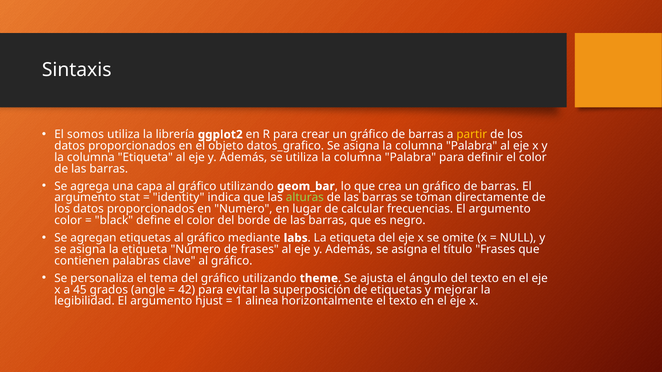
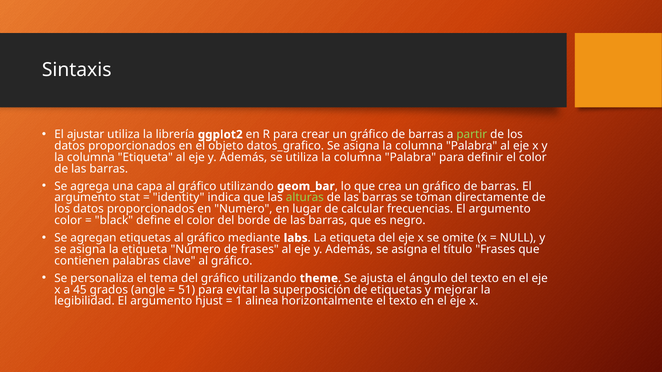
somos: somos -> ajustar (86, 135)
partir colour: yellow -> light green (472, 135)
42: 42 -> 51 (187, 290)
